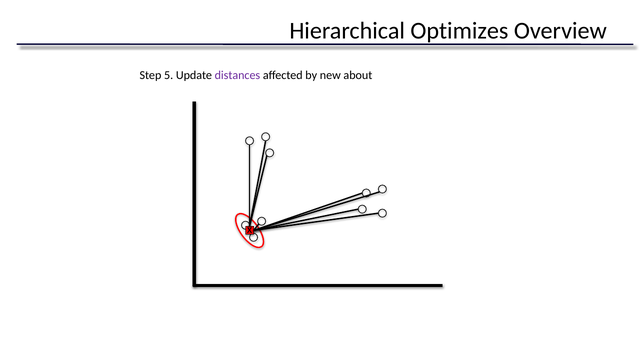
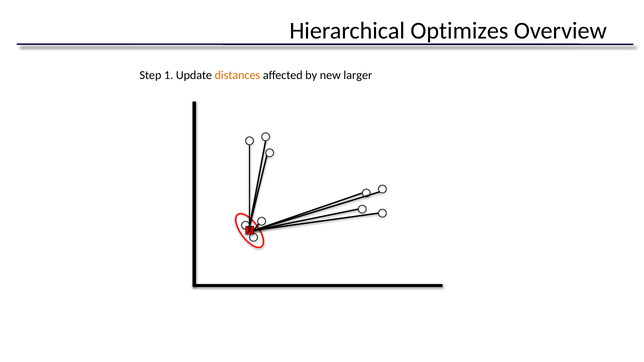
5: 5 -> 1 (169, 75)
distances colour: purple -> orange (237, 75)
about: about -> larger (358, 75)
